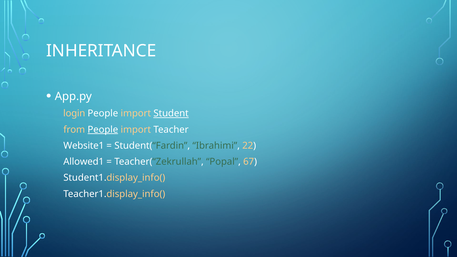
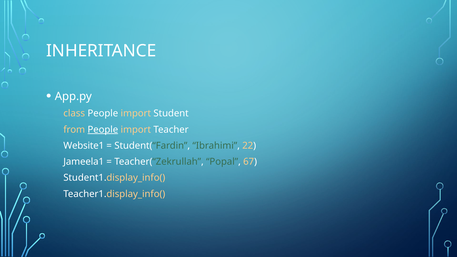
login: login -> class (74, 114)
Student underline: present -> none (171, 114)
Allowed1: Allowed1 -> Jameela1 (84, 162)
